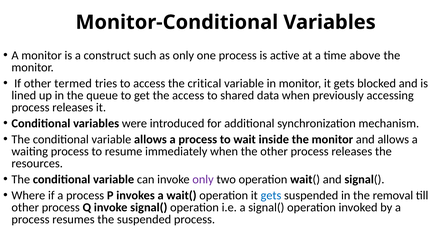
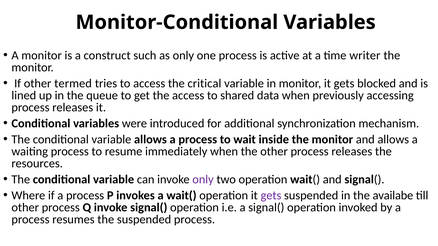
above: above -> writer (365, 55)
gets colour: blue -> purple (271, 196)
removal: removal -> availabe (393, 196)
